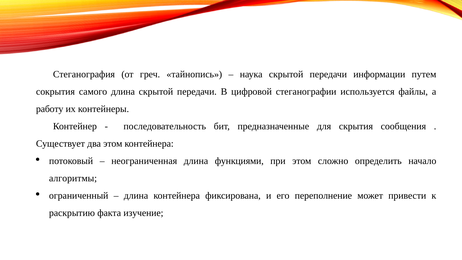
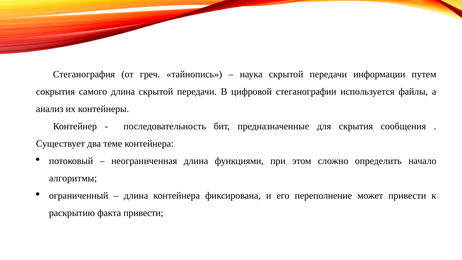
работу: работу -> анализ (50, 109)
два этом: этом -> теме (113, 144)
факта изучение: изучение -> привести (143, 213)
